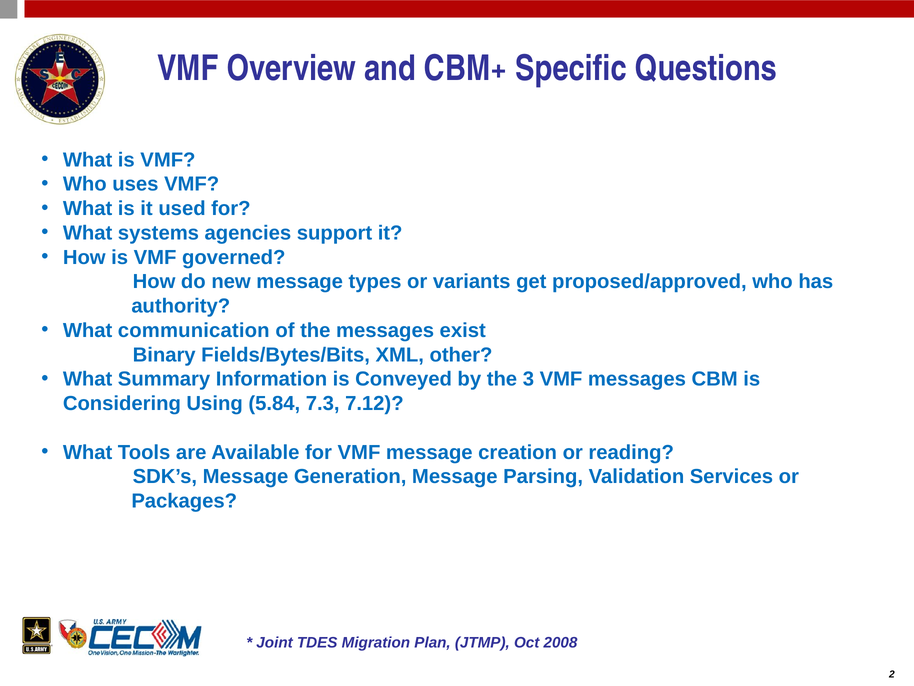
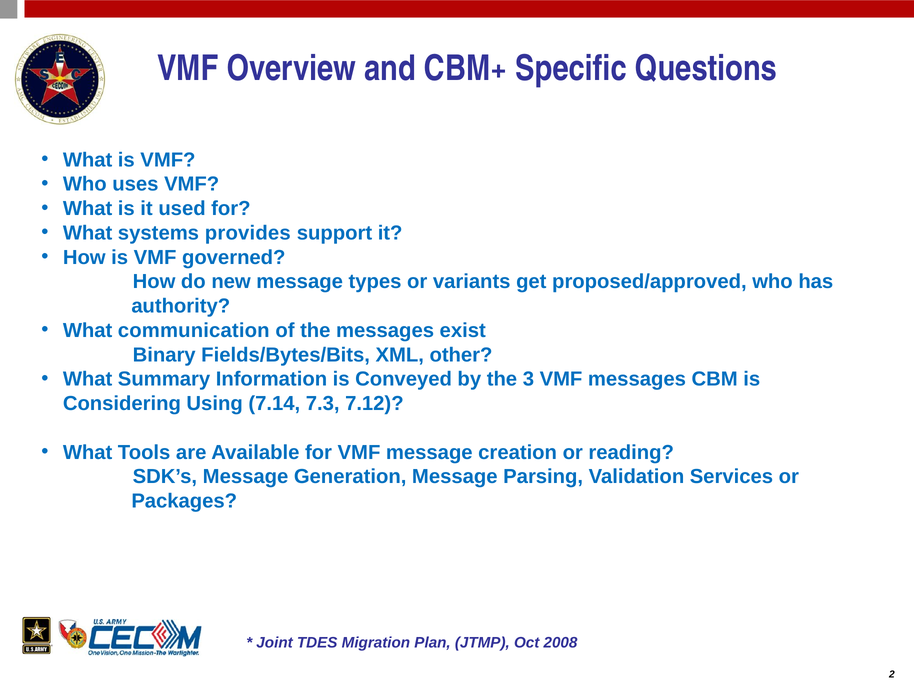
agencies: agencies -> provides (248, 233)
5.84: 5.84 -> 7.14 (274, 403)
